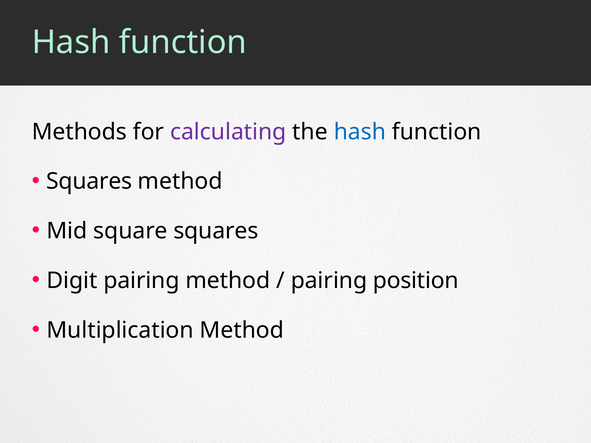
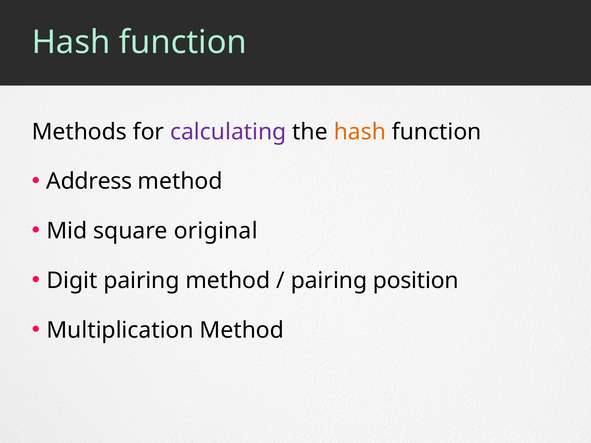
hash colour: blue -> orange (360, 132)
Squares: Squares -> Address (89, 181)
square squares: squares -> original (216, 231)
